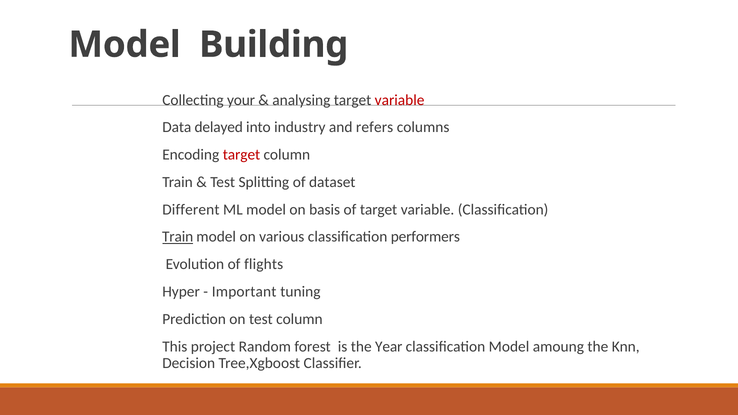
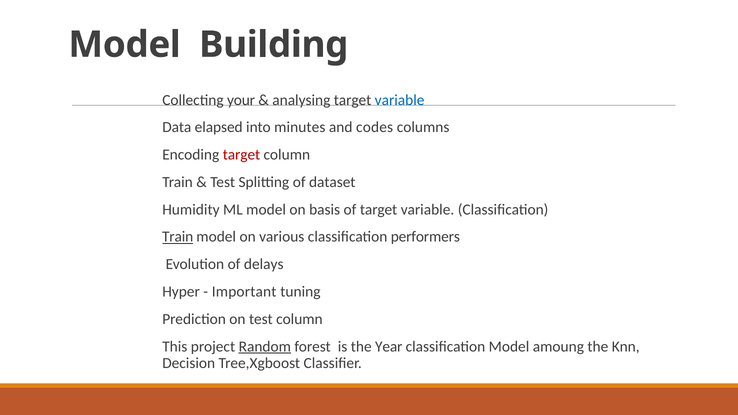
variable colour: red -> blue (400, 100)
delayed: delayed -> elapsed (219, 127)
industry: industry -> minutes (300, 127)
refers: refers -> codes (375, 127)
Different: Different -> Humidity (191, 210)
flights: flights -> delays (264, 264)
Random underline: none -> present (265, 347)
